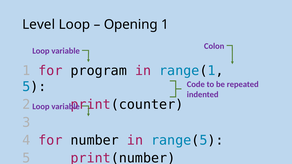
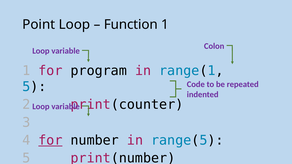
Level: Level -> Point (39, 25)
Opening: Opening -> Function (131, 25)
for underline: none -> present (50, 140)
